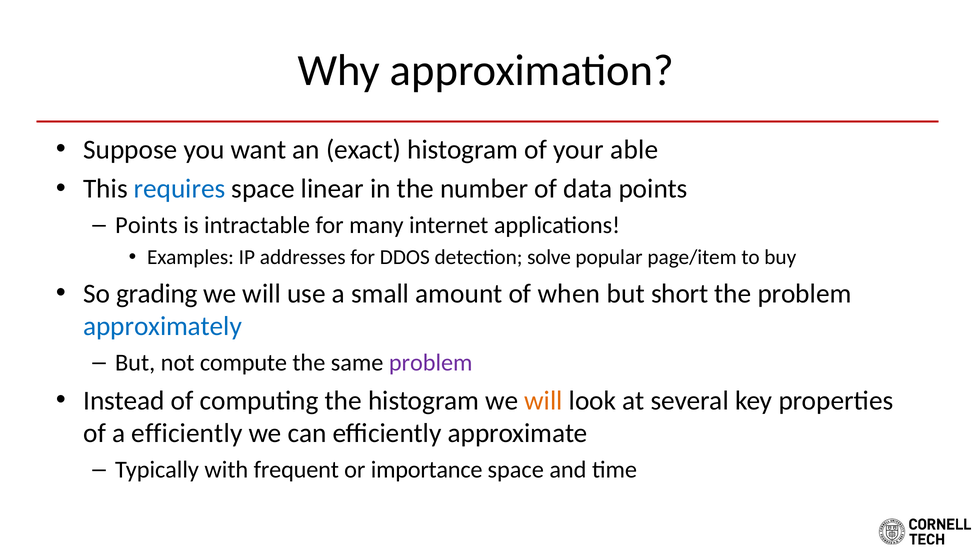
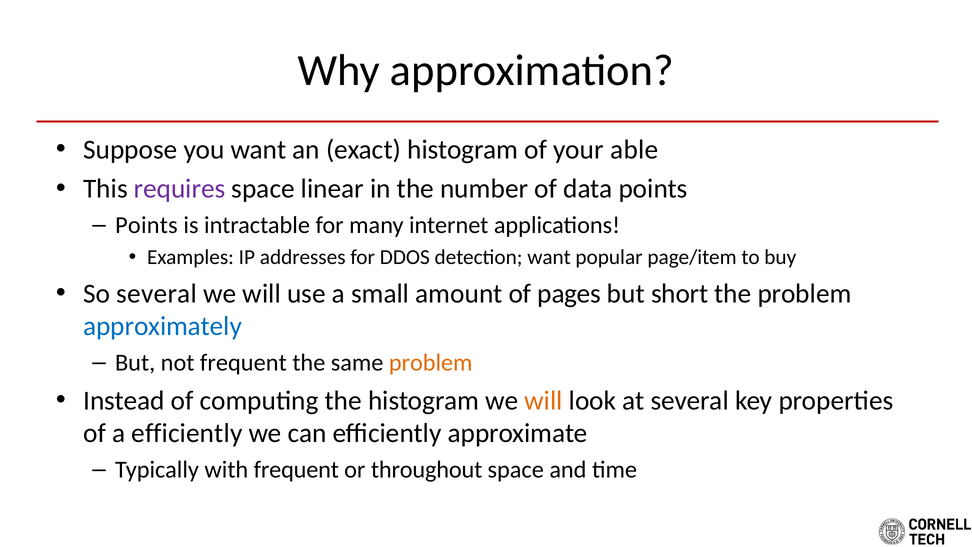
requires colour: blue -> purple (180, 189)
detection solve: solve -> want (549, 257)
So grading: grading -> several (157, 293)
when: when -> pages (569, 293)
not compute: compute -> frequent (243, 363)
problem colour: purple -> orange (431, 363)
importance: importance -> throughout (427, 470)
